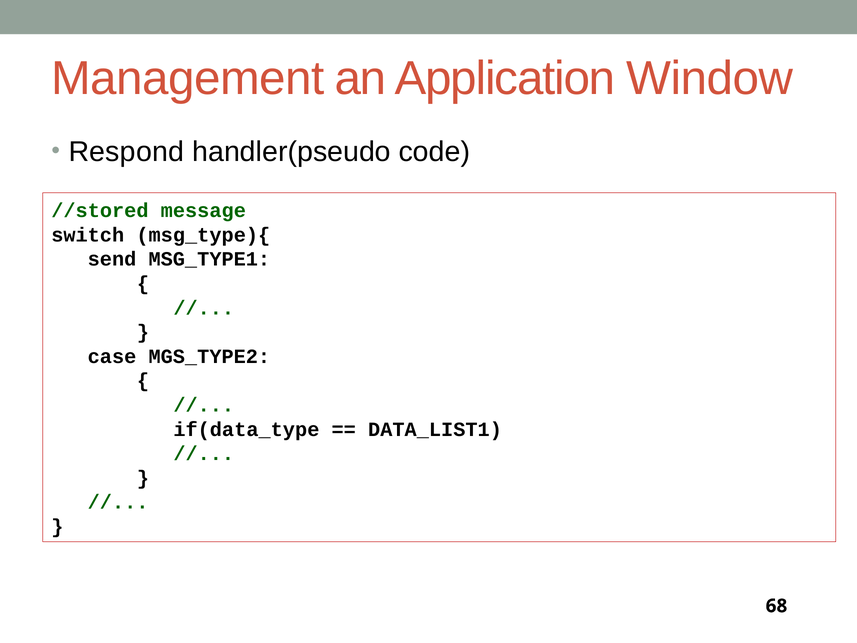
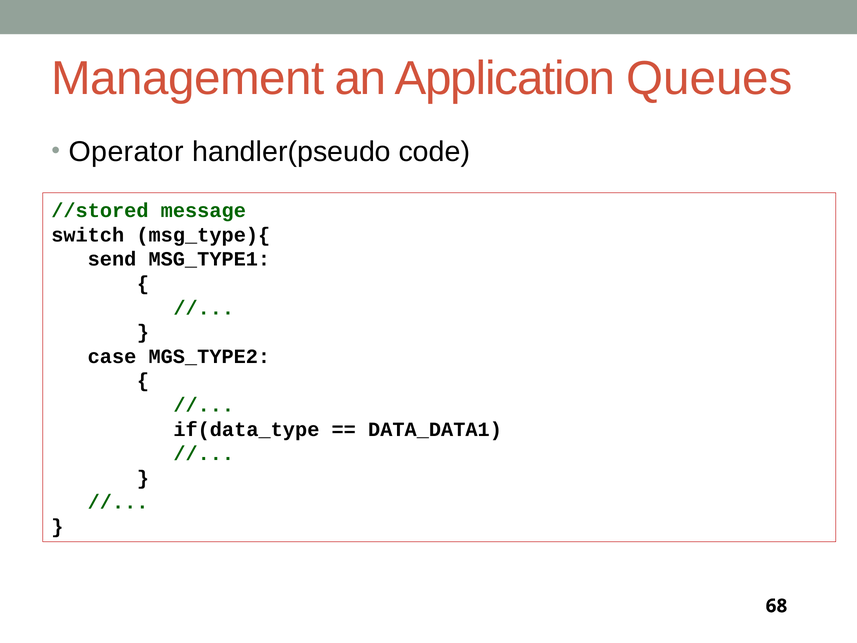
Window: Window -> Queues (709, 78)
Respond: Respond -> Operator (126, 152)
DATA_LIST1: DATA_LIST1 -> DATA_DATA1 (435, 429)
